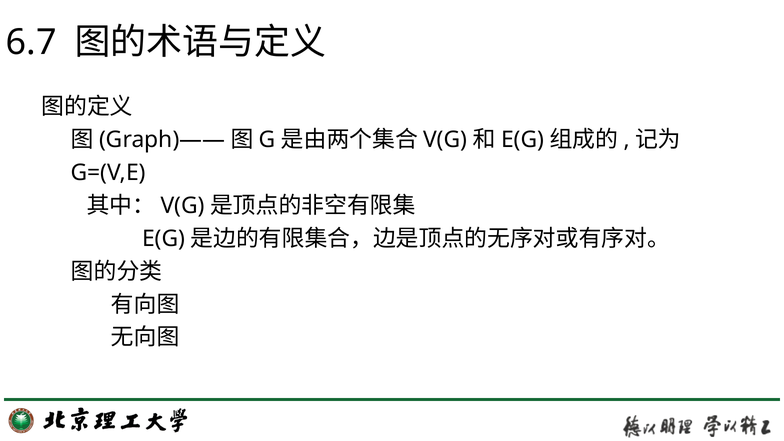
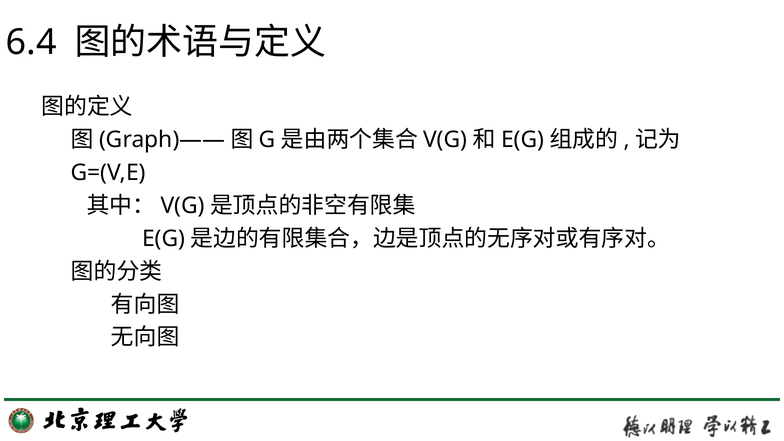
6.7: 6.7 -> 6.4 (31, 42)
